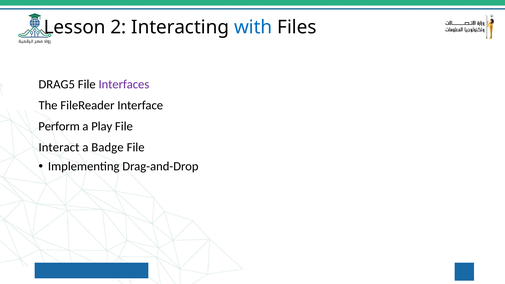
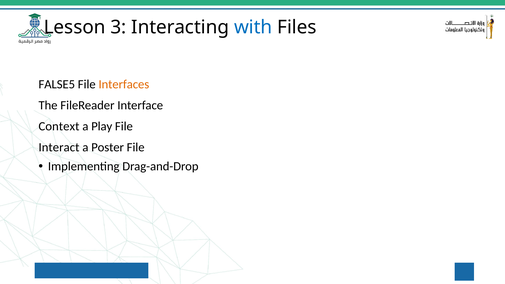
2: 2 -> 3 (118, 27)
DRAG5: DRAG5 -> FALSE5 (57, 84)
Interfaces colour: purple -> orange (124, 84)
Perform: Perform -> Context (59, 126)
Badge: Badge -> Poster (108, 148)
